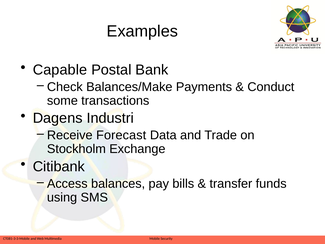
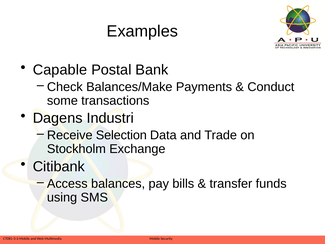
Forecast: Forecast -> Selection (121, 135)
